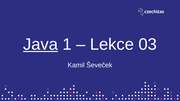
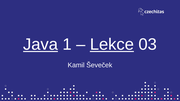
Lekce underline: none -> present (112, 45)
